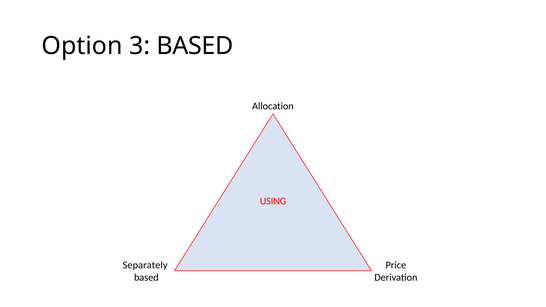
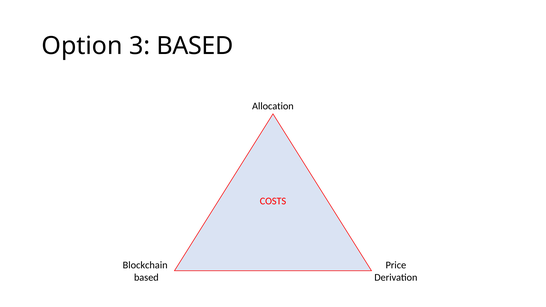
USING: USING -> COSTS (273, 201)
Separately: Separately -> Blockchain (145, 265)
